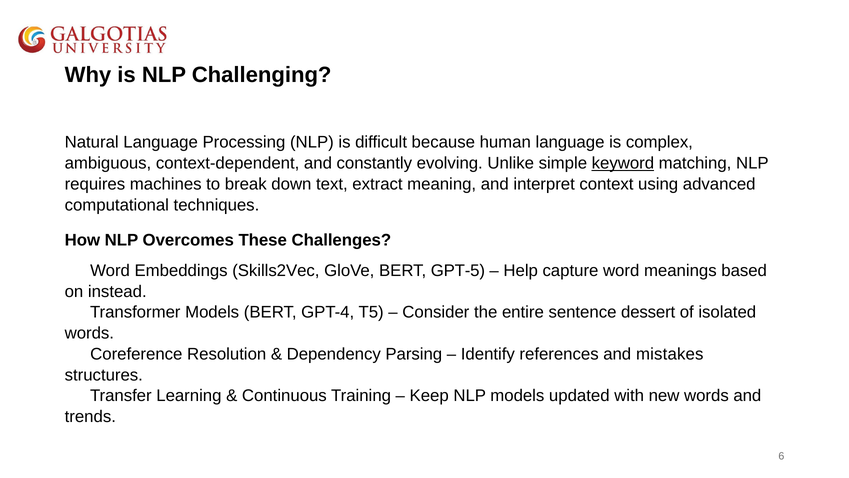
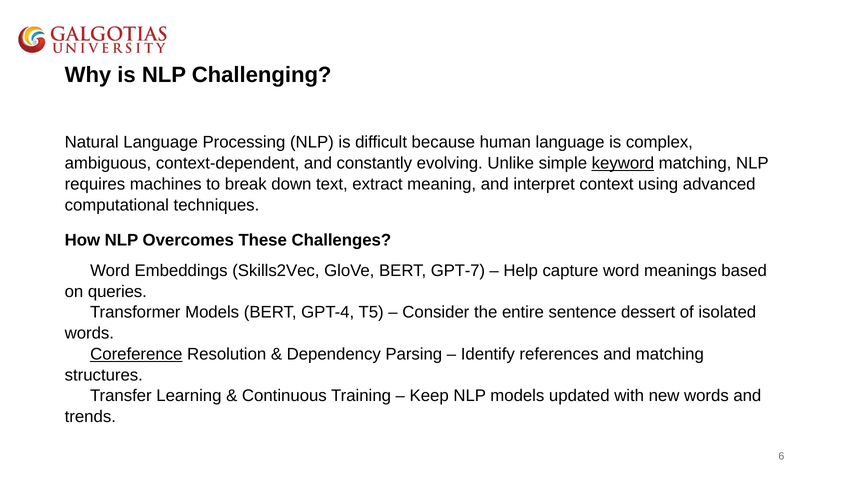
GPT-5: GPT-5 -> GPT-7 (458, 270)
instead: instead -> queries (117, 291)
Coreference underline: none -> present (136, 354)
and mistakes: mistakes -> matching (670, 354)
